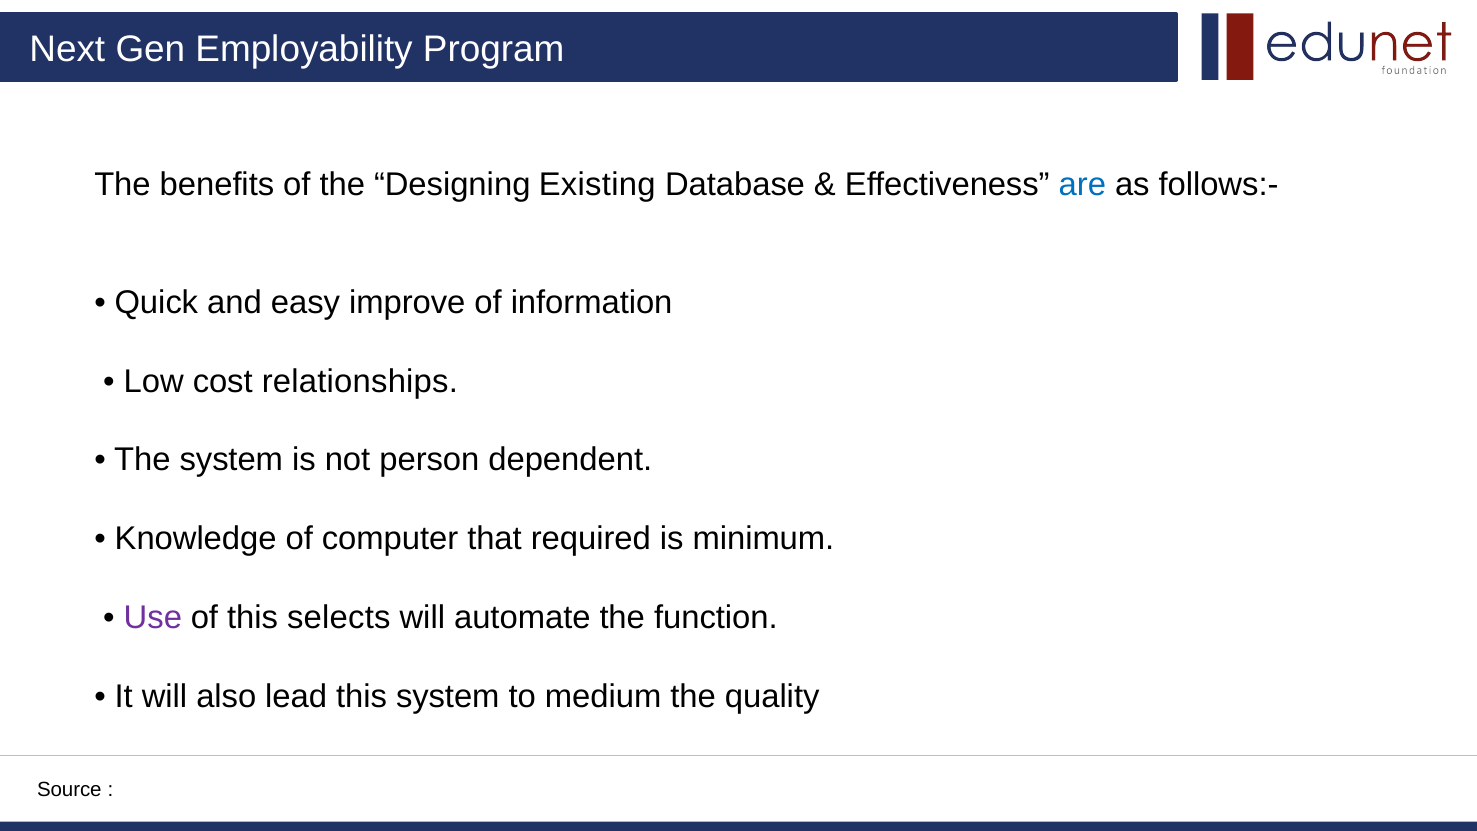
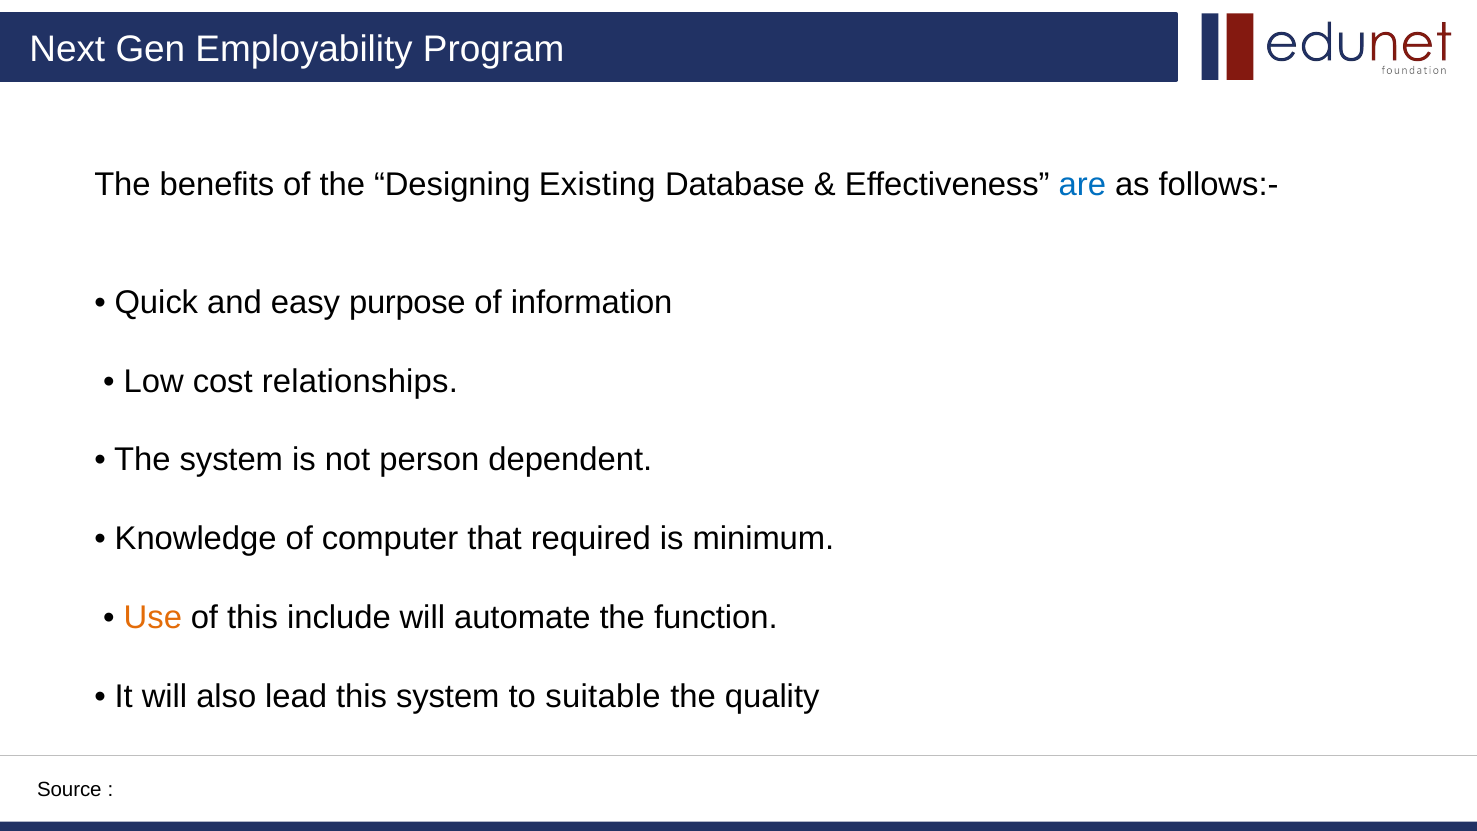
improve: improve -> purpose (407, 302)
Use colour: purple -> orange (153, 617)
selects: selects -> include (339, 617)
medium: medium -> suitable (603, 696)
